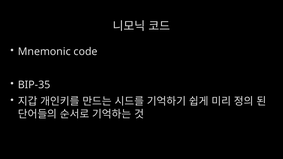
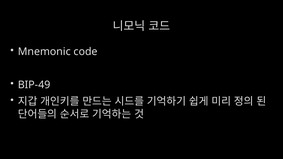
BIP-35: BIP-35 -> BIP-49 (34, 85)
